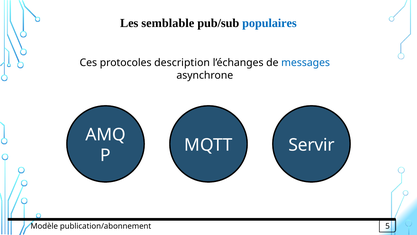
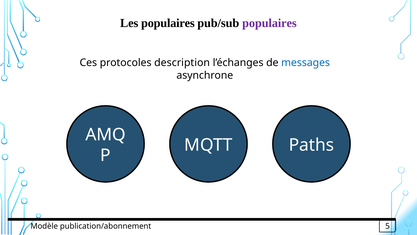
Les semblable: semblable -> populaires (168, 23)
populaires colour: blue -> purple (269, 23)
Servir: Servir -> Paths (311, 145)
